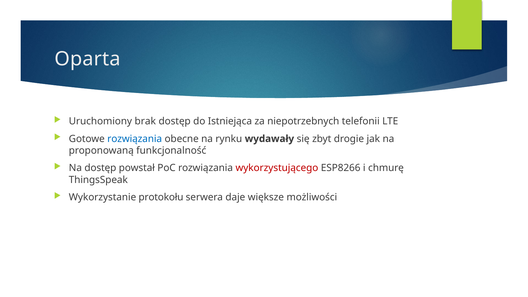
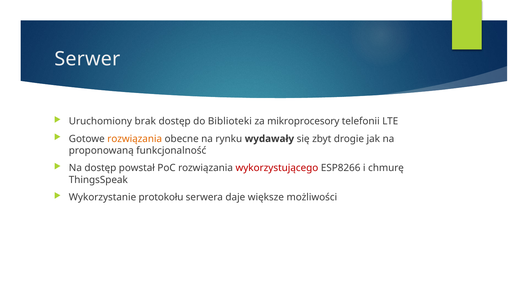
Oparta: Oparta -> Serwer (87, 59)
Istniejąca: Istniejąca -> Biblioteki (230, 121)
niepotrzebnych: niepotrzebnych -> mikroprocesory (303, 121)
rozwiązania colour: blue -> orange (135, 139)
